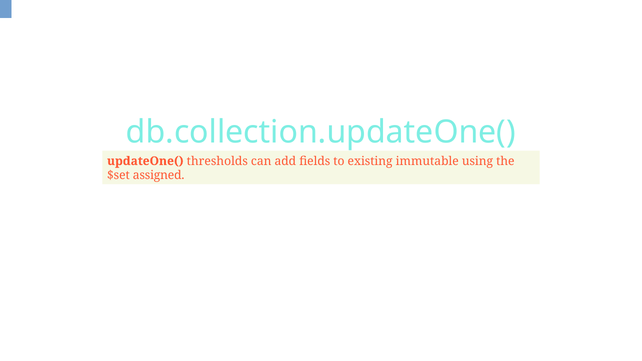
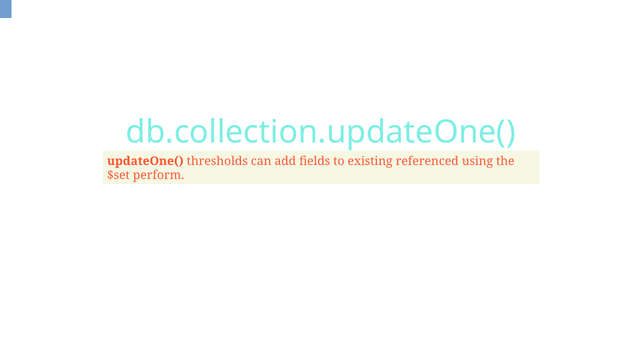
immutable: immutable -> referenced (427, 161)
assigned: assigned -> perform (159, 176)
